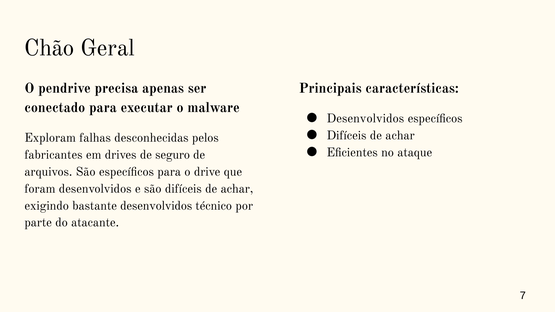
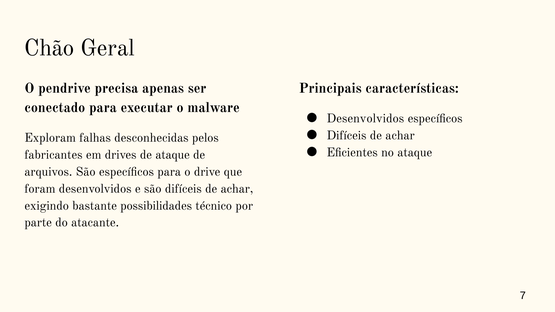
de seguro: seguro -> ataque (173, 155)
bastante desenvolvidos: desenvolvidos -> possibilidades (156, 206)
